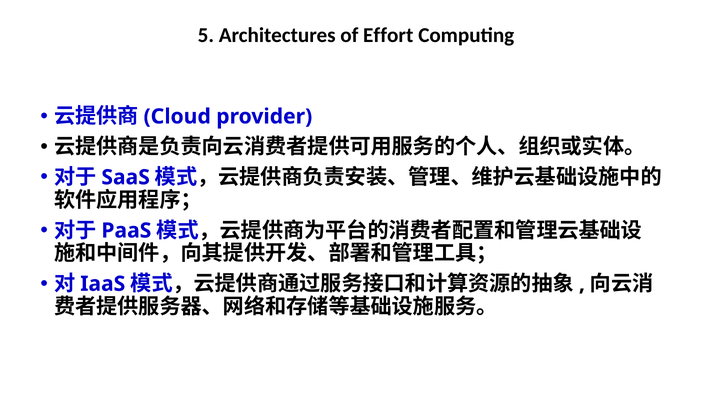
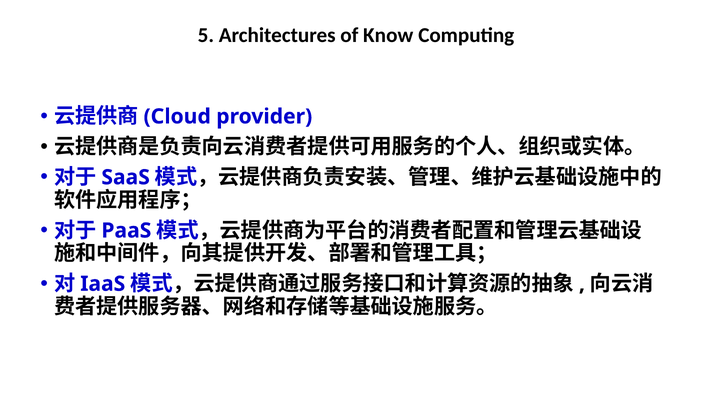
Effort: Effort -> Know (388, 35)
